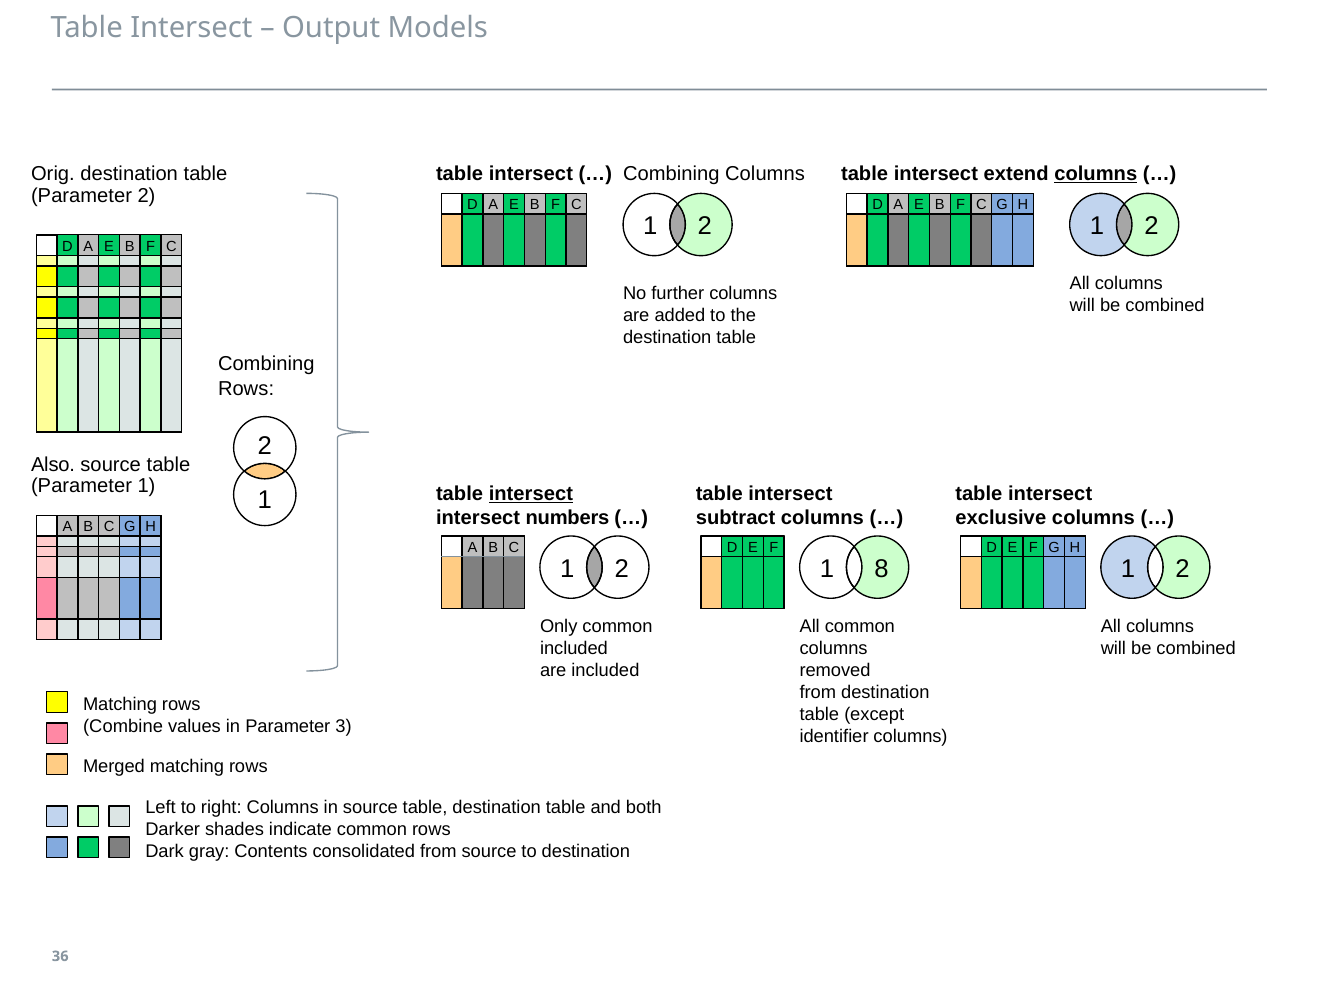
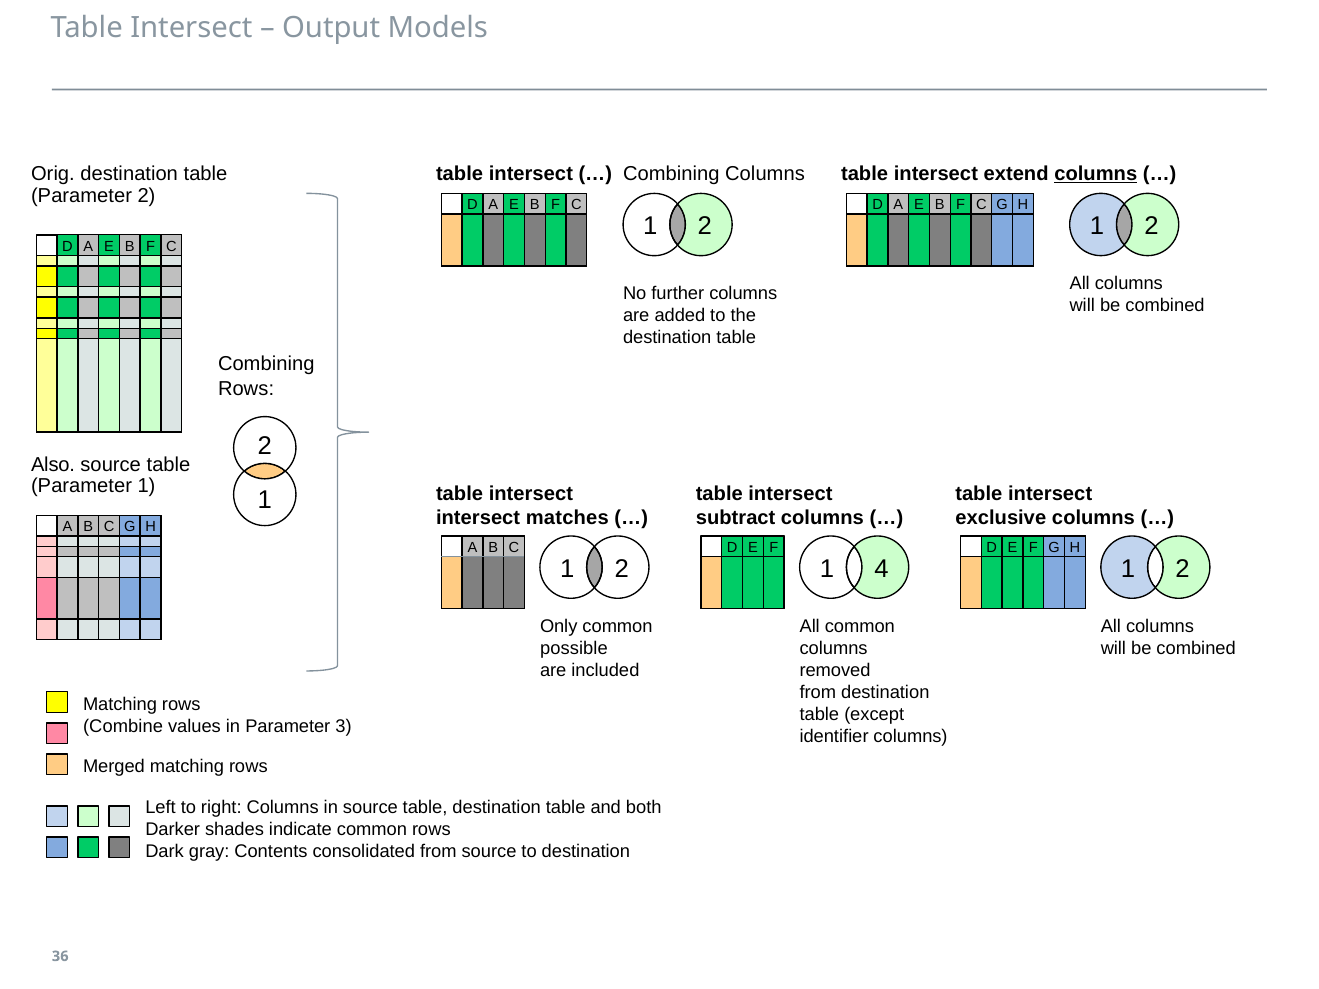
intersect underline: present -> none (531, 494)
numbers: numbers -> matches (567, 518)
8: 8 -> 4 (881, 569)
included: included -> possible (574, 648)
